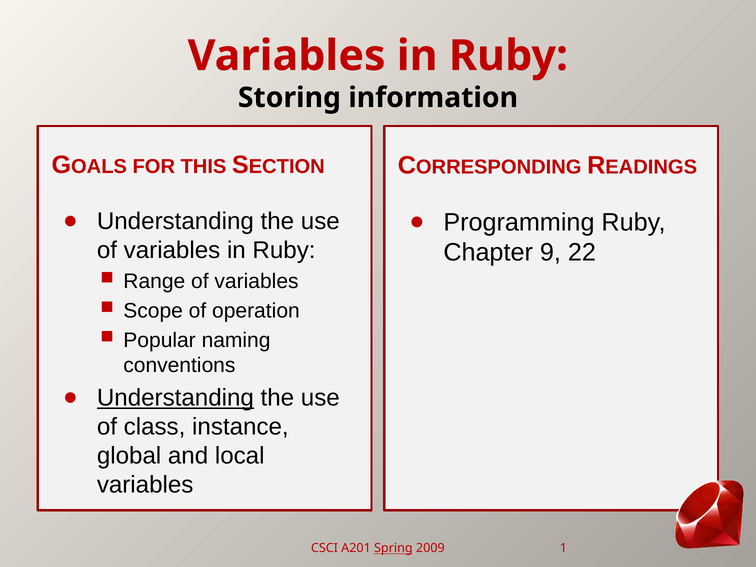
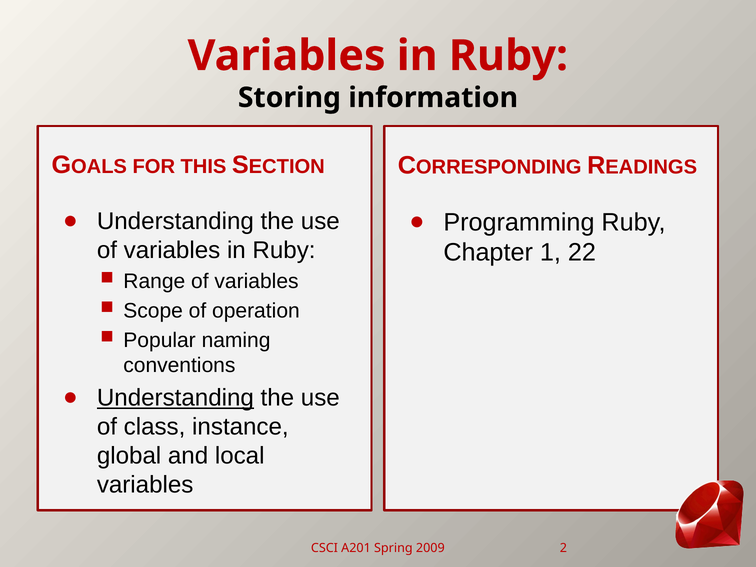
9: 9 -> 1 (550, 252)
Spring underline: present -> none (393, 548)
1: 1 -> 2 (563, 548)
